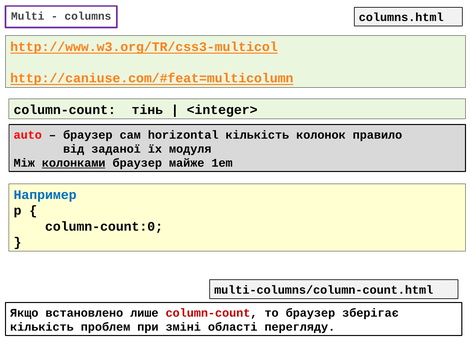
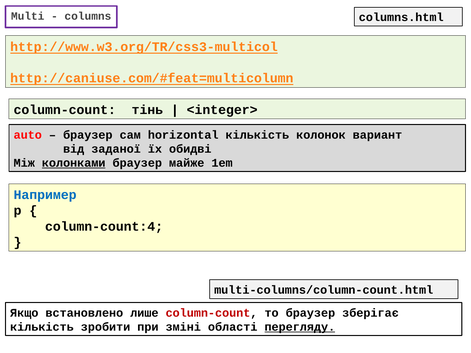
правило: правило -> вариант (377, 135)
модуля: модуля -> обидві (190, 149)
column-count:0: column-count:0 -> column-count:4 (104, 227)
проблем: проблем -> зробити (106, 327)
перегляду underline: none -> present (300, 327)
